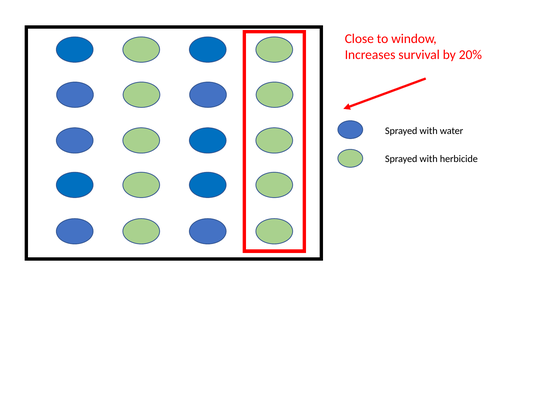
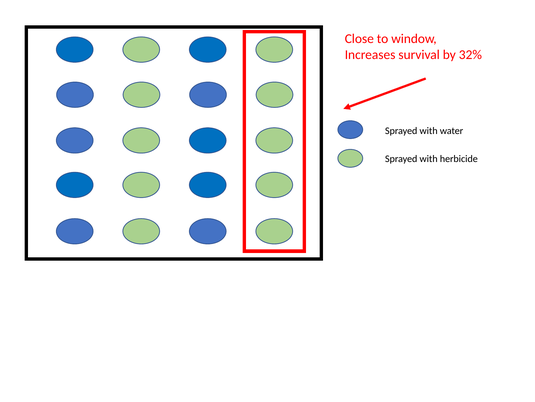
20%: 20% -> 32% (470, 55)
